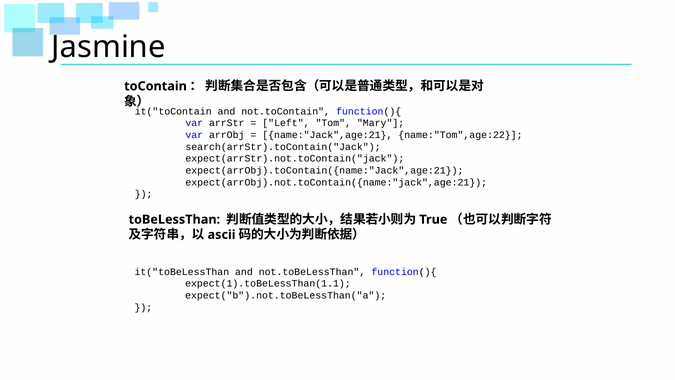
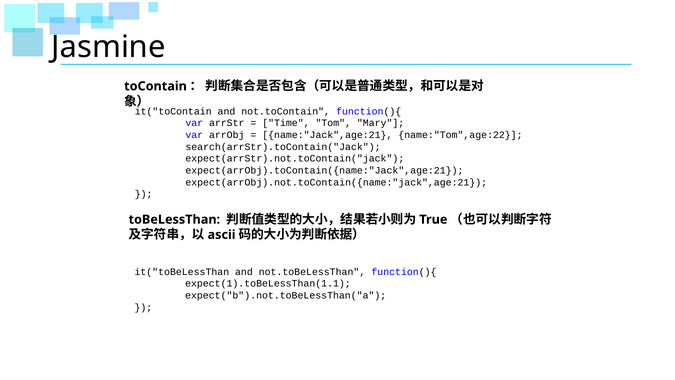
Left: Left -> Time (286, 123)
